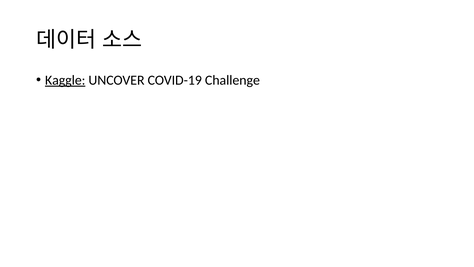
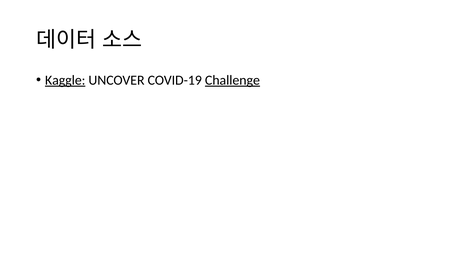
Challenge underline: none -> present (232, 80)
